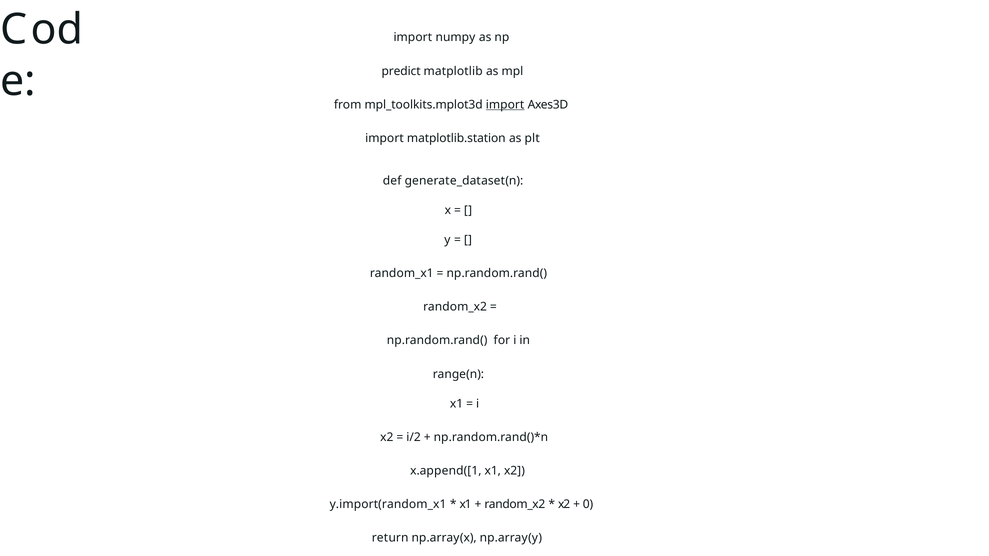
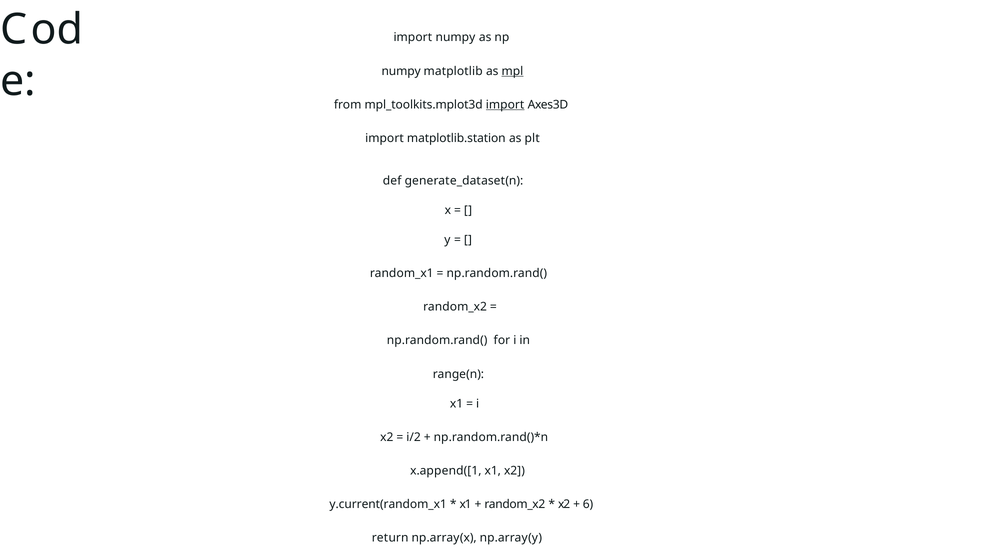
predict: predict -> numpy (401, 71)
mpl underline: none -> present (512, 71)
y.import(random_x1: y.import(random_x1 -> y.current(random_x1 (388, 504)
0: 0 -> 6 (588, 504)
